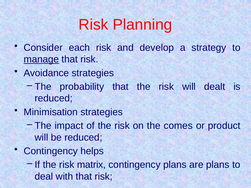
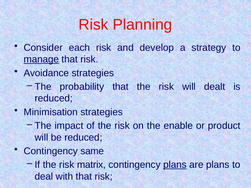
comes: comes -> enable (178, 126)
helps: helps -> same (92, 151)
plans underline: none -> present (175, 165)
